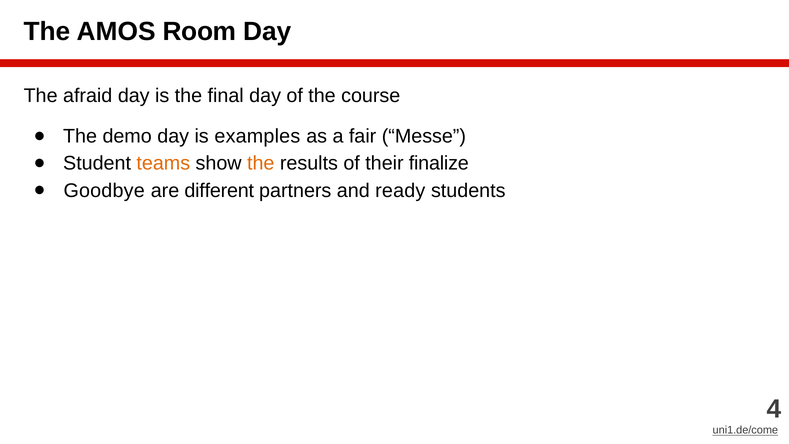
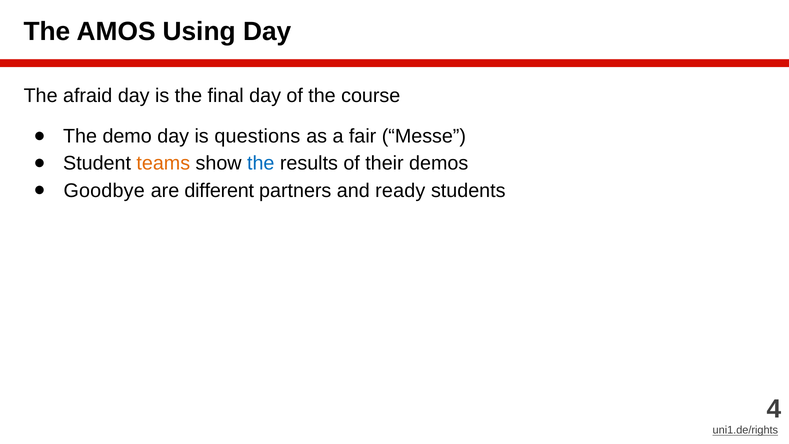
Room: Room -> Using (199, 31)
examples: examples -> questions (257, 136)
the colour: orange -> blue (261, 163)
finalize: finalize -> demos (439, 163)
uni1.de/come: uni1.de/come -> uni1.de/rights (745, 430)
